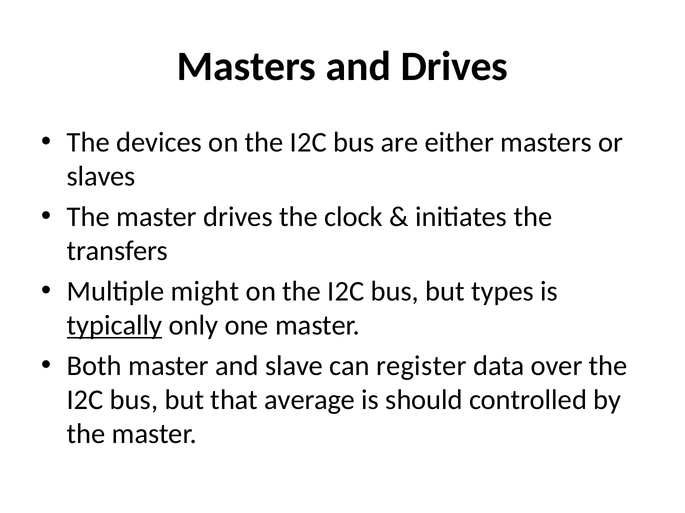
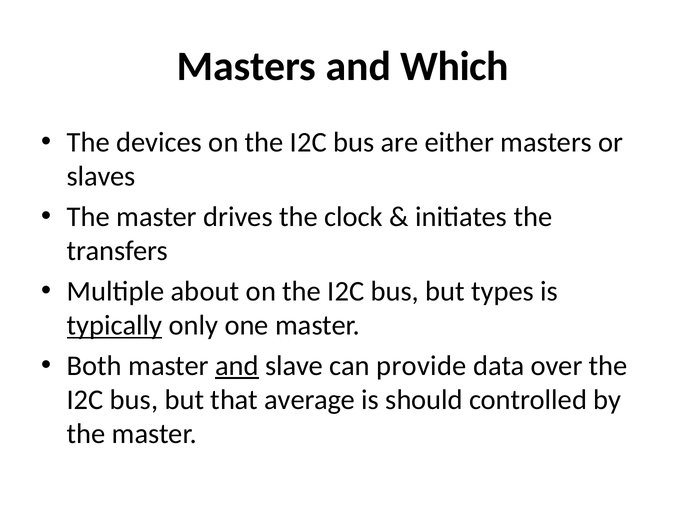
and Drives: Drives -> Which (454, 66)
might: might -> about (205, 292)
and underline: none -> present (237, 366)
register: register -> provide (421, 366)
